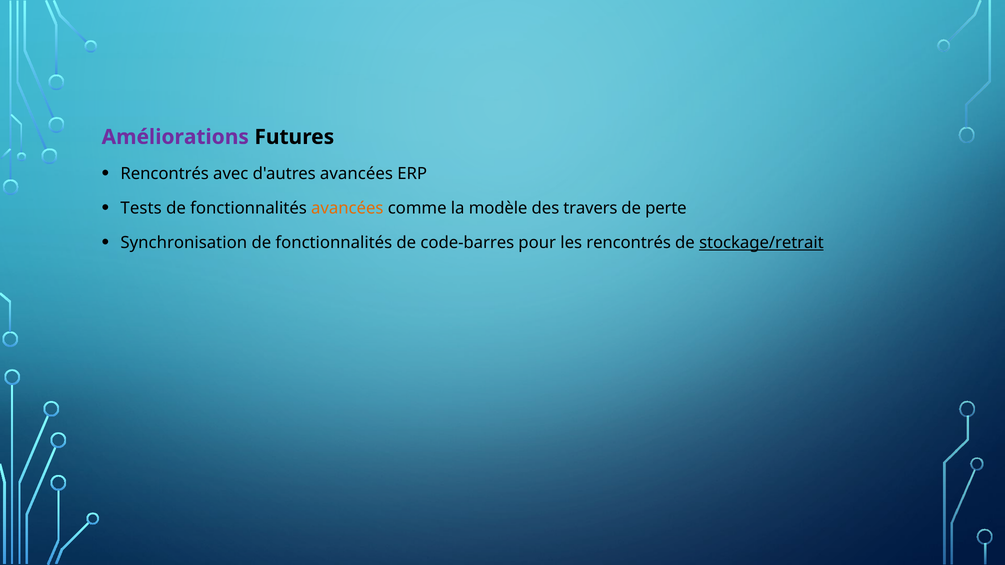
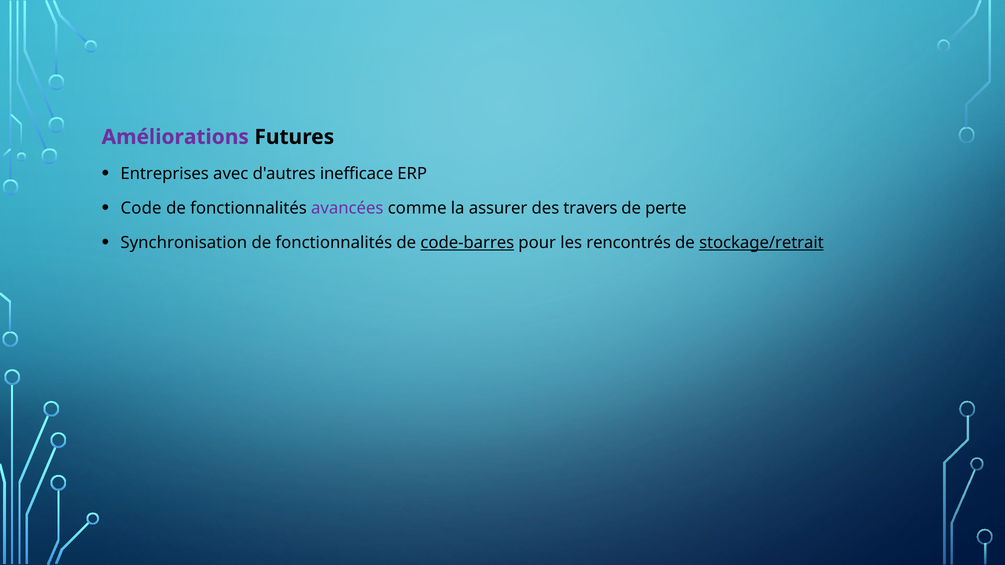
Rencontrés: Rencontrés -> Entreprises (165, 174)
d'autres avancées: avancées -> inefficace (357, 174)
Tests: Tests -> Code (141, 208)
avancées colour: orange -> purple (347, 208)
modèle: modèle -> assurer (498, 208)
code-barres underline: none -> present (467, 243)
